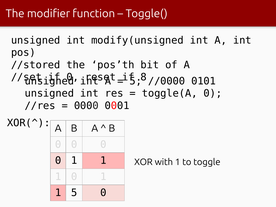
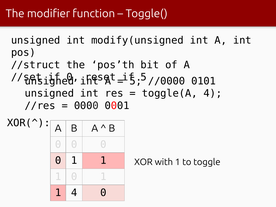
//stored: //stored -> //struct (36, 65)
if 8: 8 -> 5 (144, 77)
toggle(A 0: 0 -> 4 (213, 93)
1 5: 5 -> 4 (74, 193)
